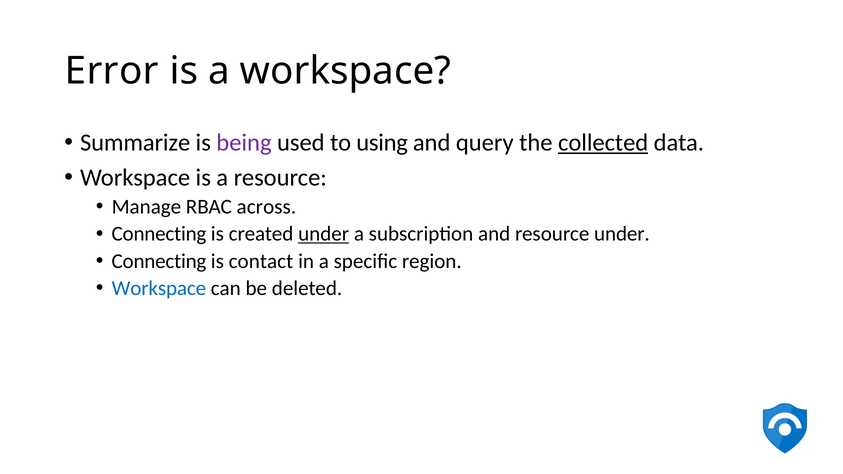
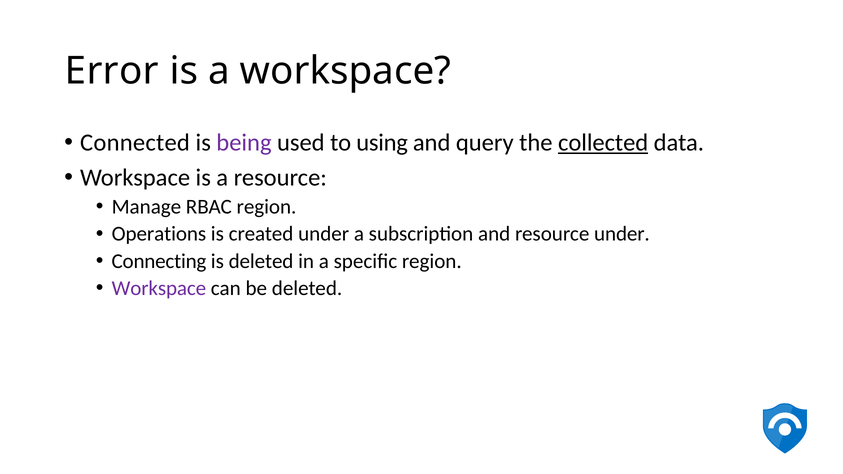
Summarize: Summarize -> Connected (135, 143)
RBAC across: across -> region (266, 207)
Connecting: Connecting -> Operations (159, 234)
under underline: present -> none (324, 234)
is contact: contact -> deleted (261, 261)
Workspace colour: blue -> purple (159, 288)
